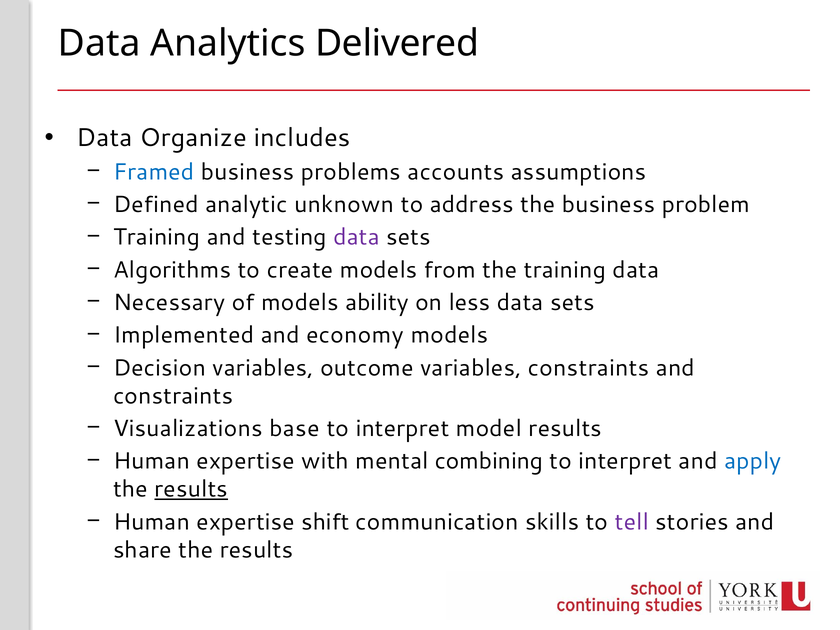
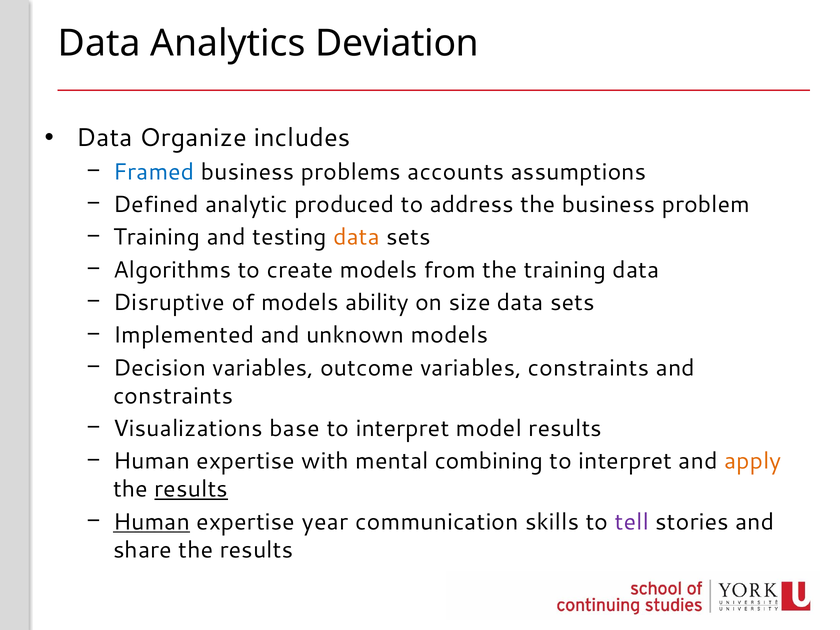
Delivered: Delivered -> Deviation (397, 43)
unknown: unknown -> produced (344, 205)
data colour: purple -> orange (357, 237)
Necessary: Necessary -> Disruptive (169, 303)
less: less -> size (470, 303)
economy: economy -> unknown (355, 335)
apply colour: blue -> orange (753, 461)
Human underline: none -> present (152, 522)
shift: shift -> year (325, 522)
